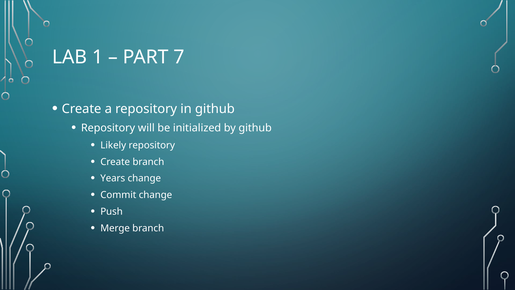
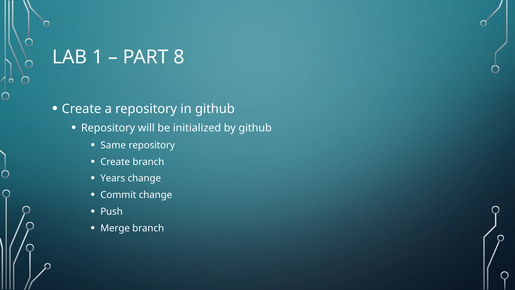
7: 7 -> 8 (179, 57)
Likely: Likely -> Same (113, 145)
